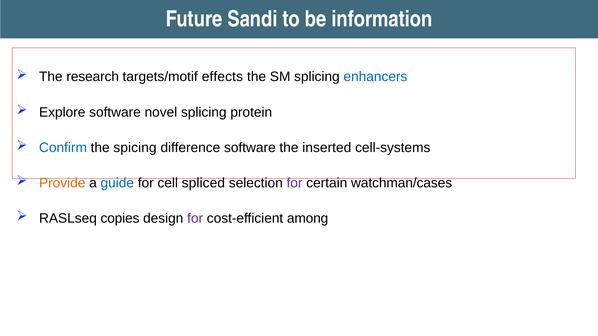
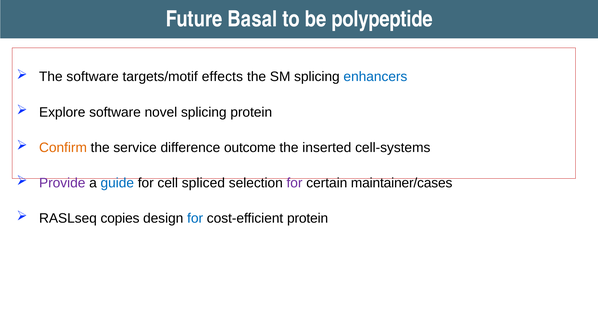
Sandi: Sandi -> Basal (252, 19)
information: information -> polypeptide (382, 19)
The research: research -> software (93, 77)
Confirm colour: blue -> orange (63, 148)
spicing: spicing -> service (135, 148)
difference software: software -> outcome (250, 148)
Provide colour: orange -> purple (62, 183)
watchman/cases: watchman/cases -> maintainer/cases (402, 183)
for colour: purple -> blue (195, 218)
cost-efficient among: among -> protein (308, 218)
